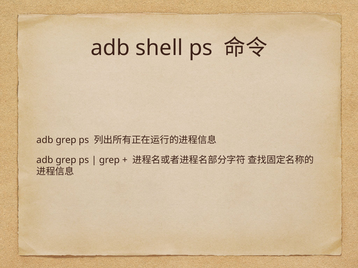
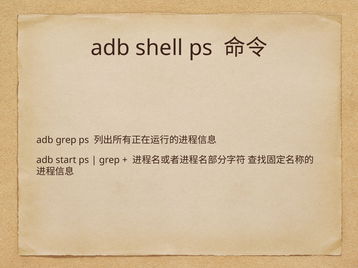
grep: grep -> start (66, 160)
